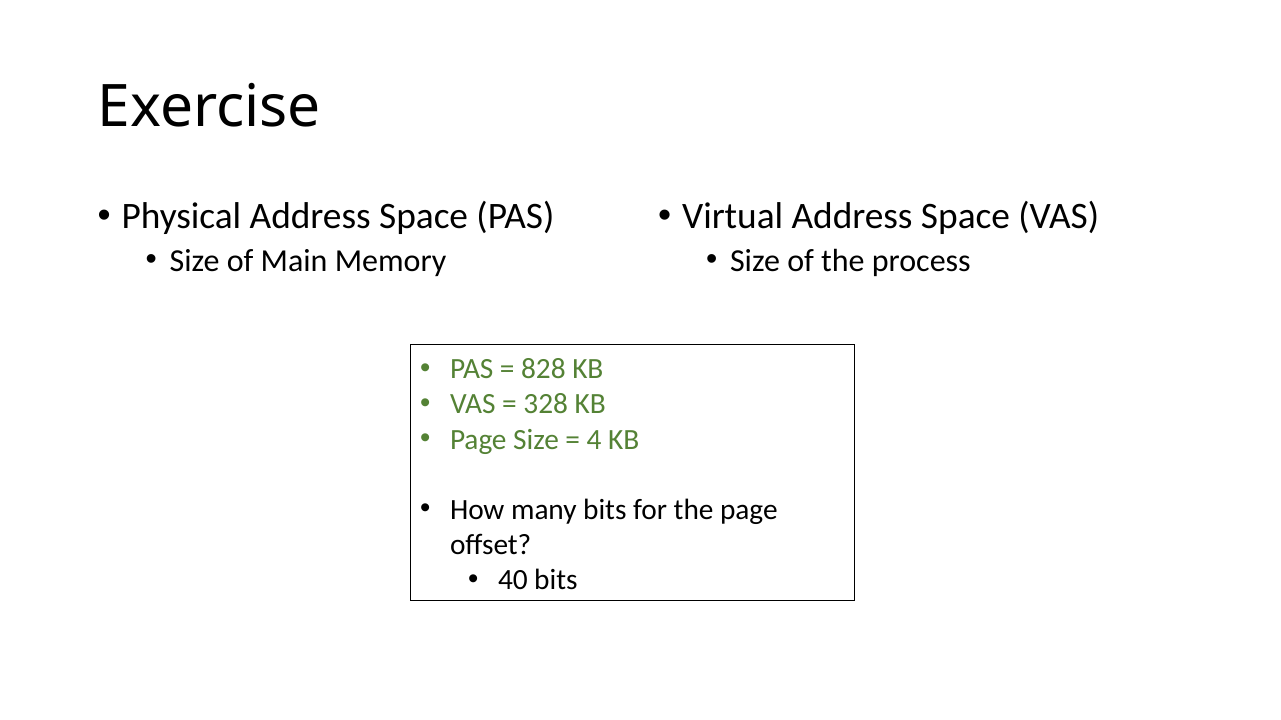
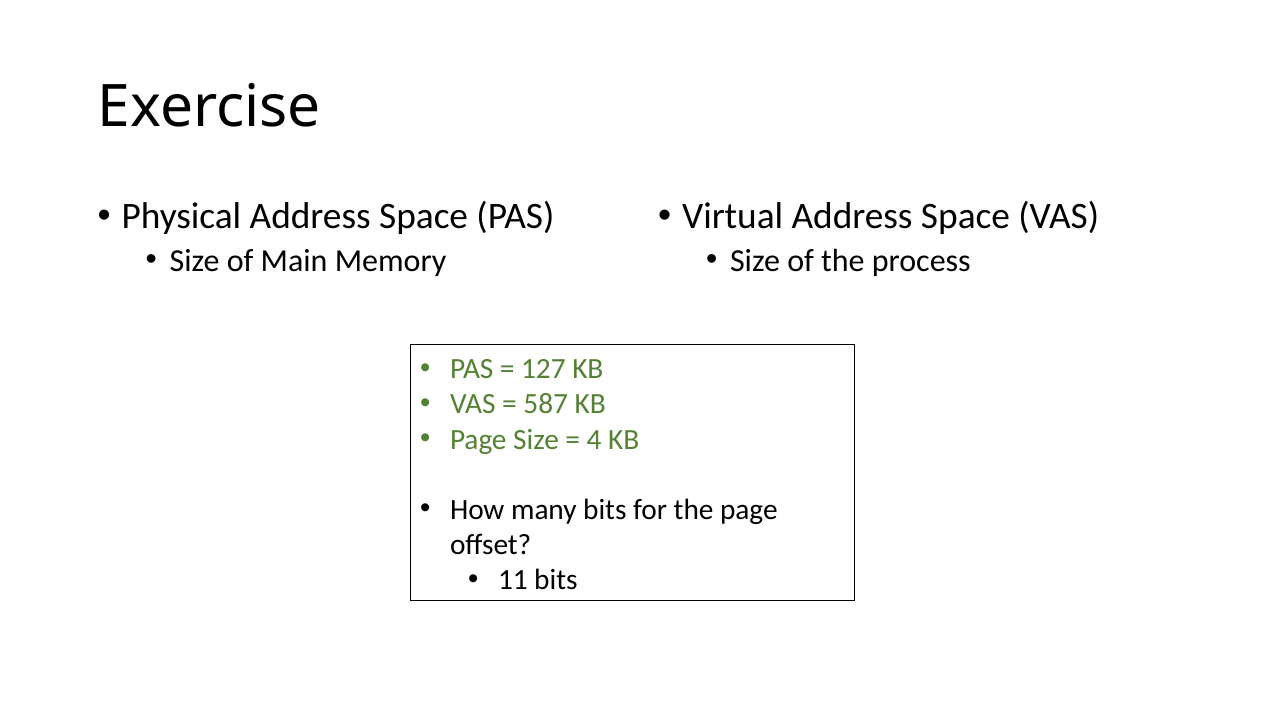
828: 828 -> 127 (543, 369)
328: 328 -> 587 (546, 405)
40: 40 -> 11 (513, 581)
